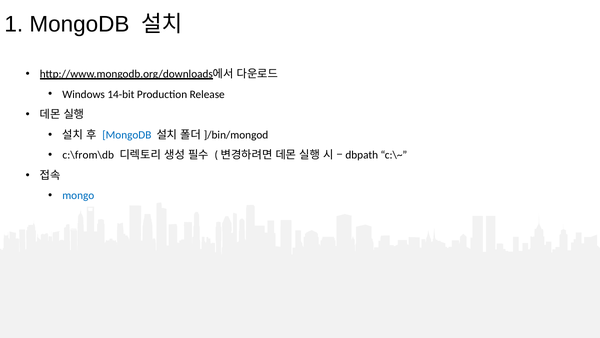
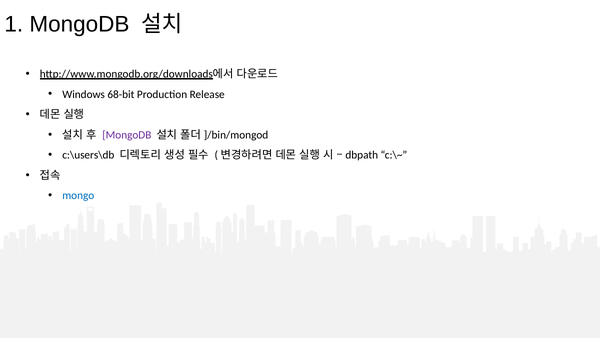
14-bit: 14-bit -> 68-bit (121, 94)
MongoDB colour: blue -> purple (127, 135)
c:\from\db: c:\from\db -> c:\users\db (88, 155)
